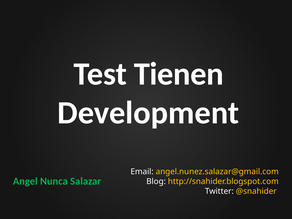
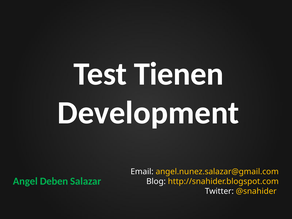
Nunca: Nunca -> Deben (54, 181)
